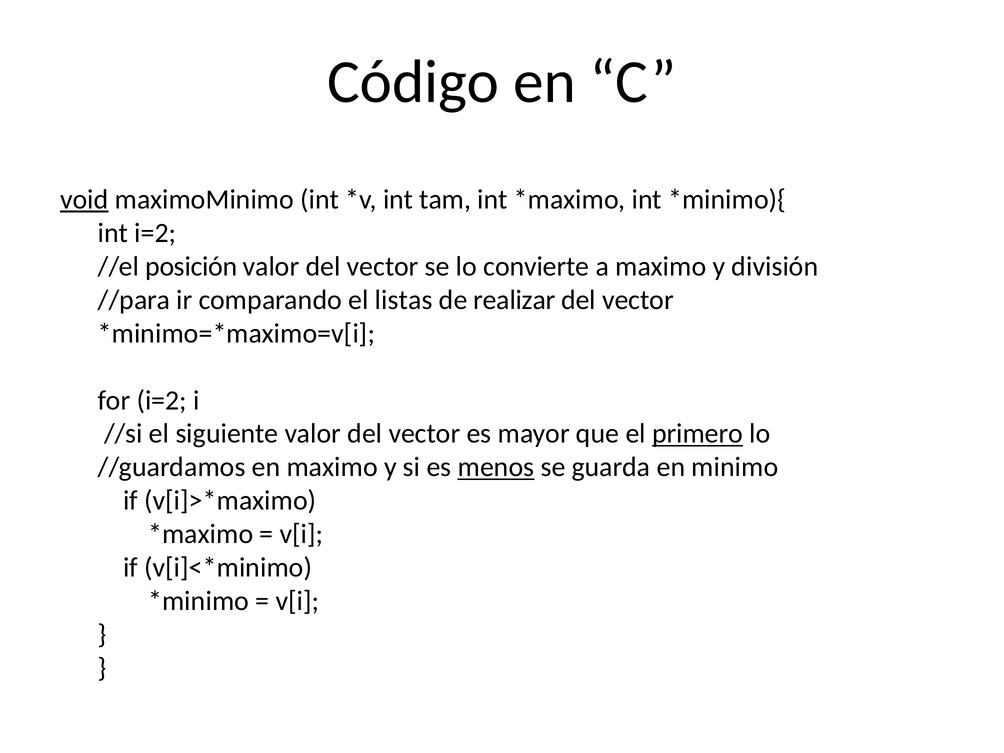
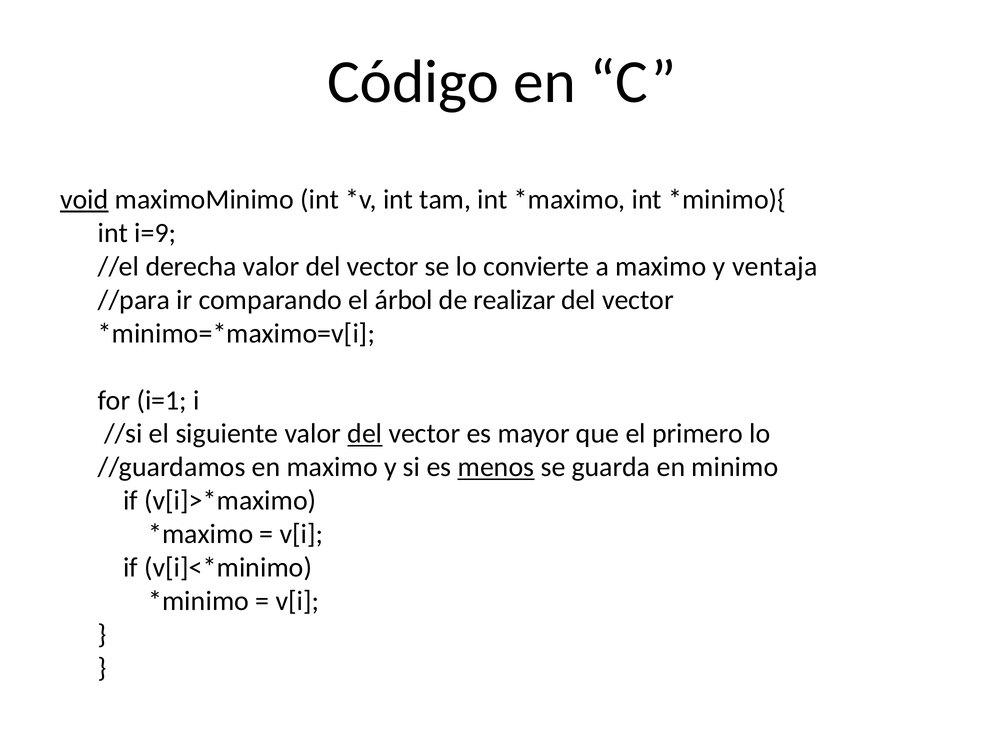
int i=2: i=2 -> i=9 (155, 233)
posición: posición -> derecha (191, 266)
división: división -> ventaja (775, 266)
listas: listas -> árbol (404, 300)
for i=2: i=2 -> i=1 (162, 400)
del underline: none -> present (365, 434)
primero underline: present -> none (698, 434)
